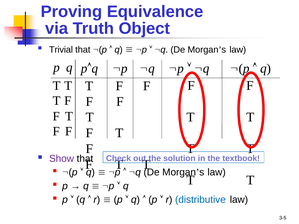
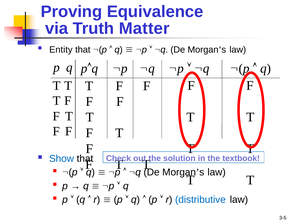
Object: Object -> Matter (144, 29)
Trivial: Trivial -> Entity (61, 50)
Show colour: purple -> blue (62, 159)
